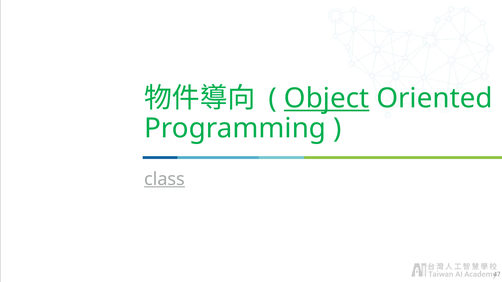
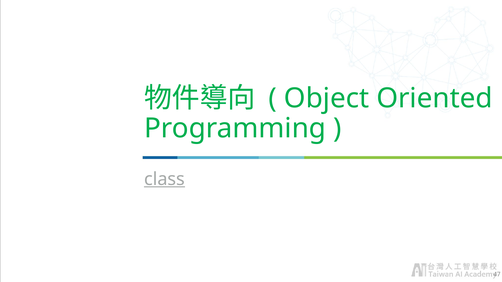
Object underline: present -> none (327, 99)
